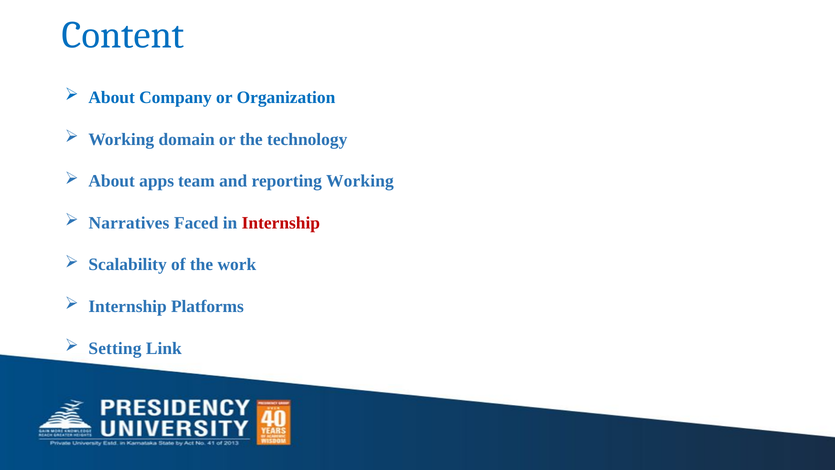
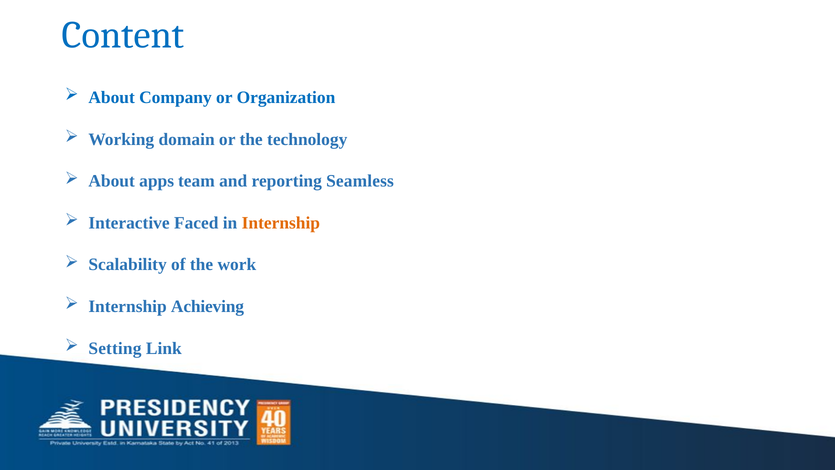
reporting Working: Working -> Seamless (360, 181)
Narratives: Narratives -> Interactive (129, 223)
Internship colour: red -> orange (281, 223)
Platforms: Platforms -> Achieving (207, 306)
